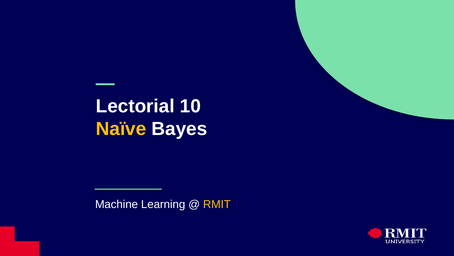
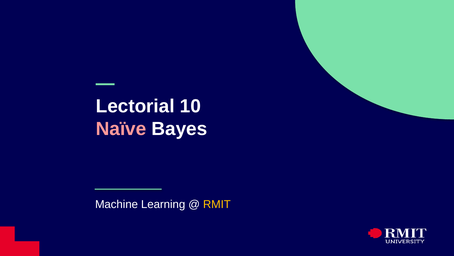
Naïve colour: yellow -> pink (121, 129)
